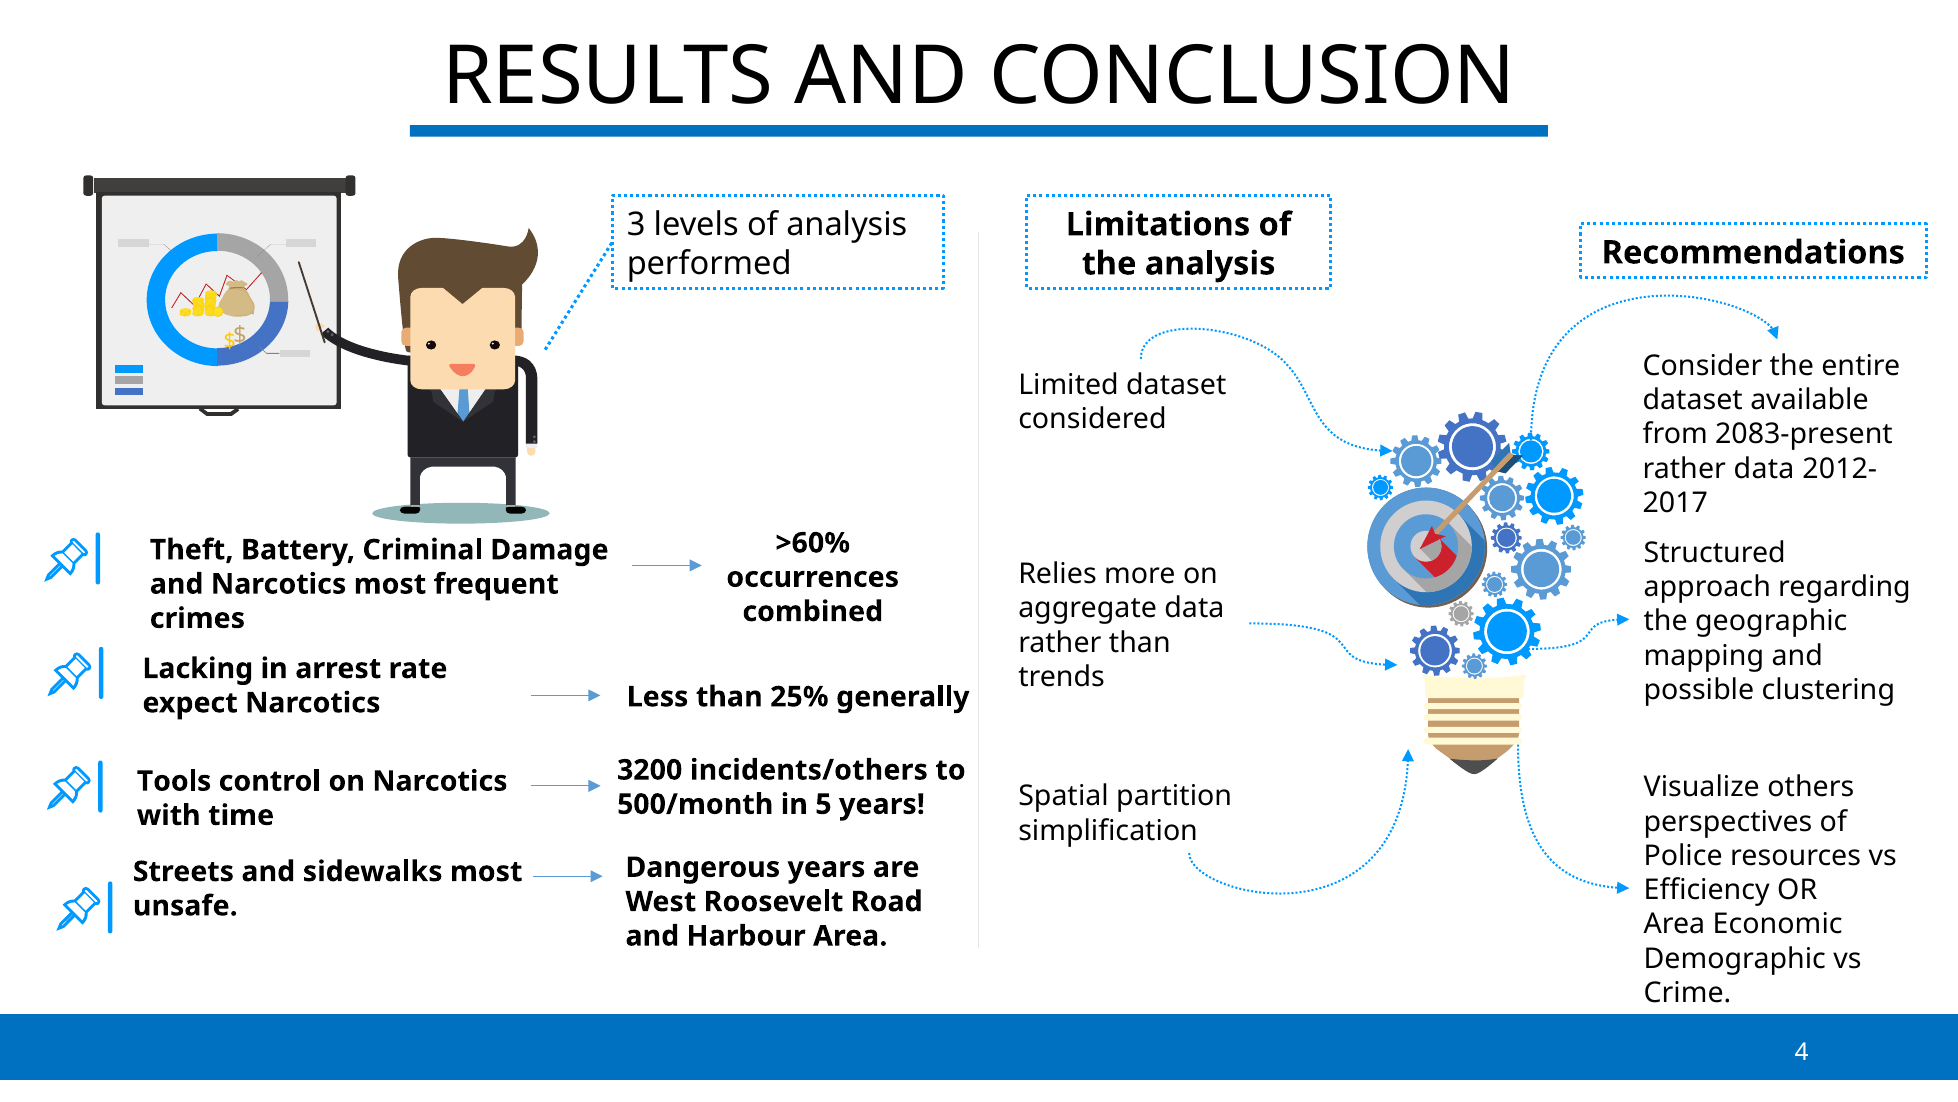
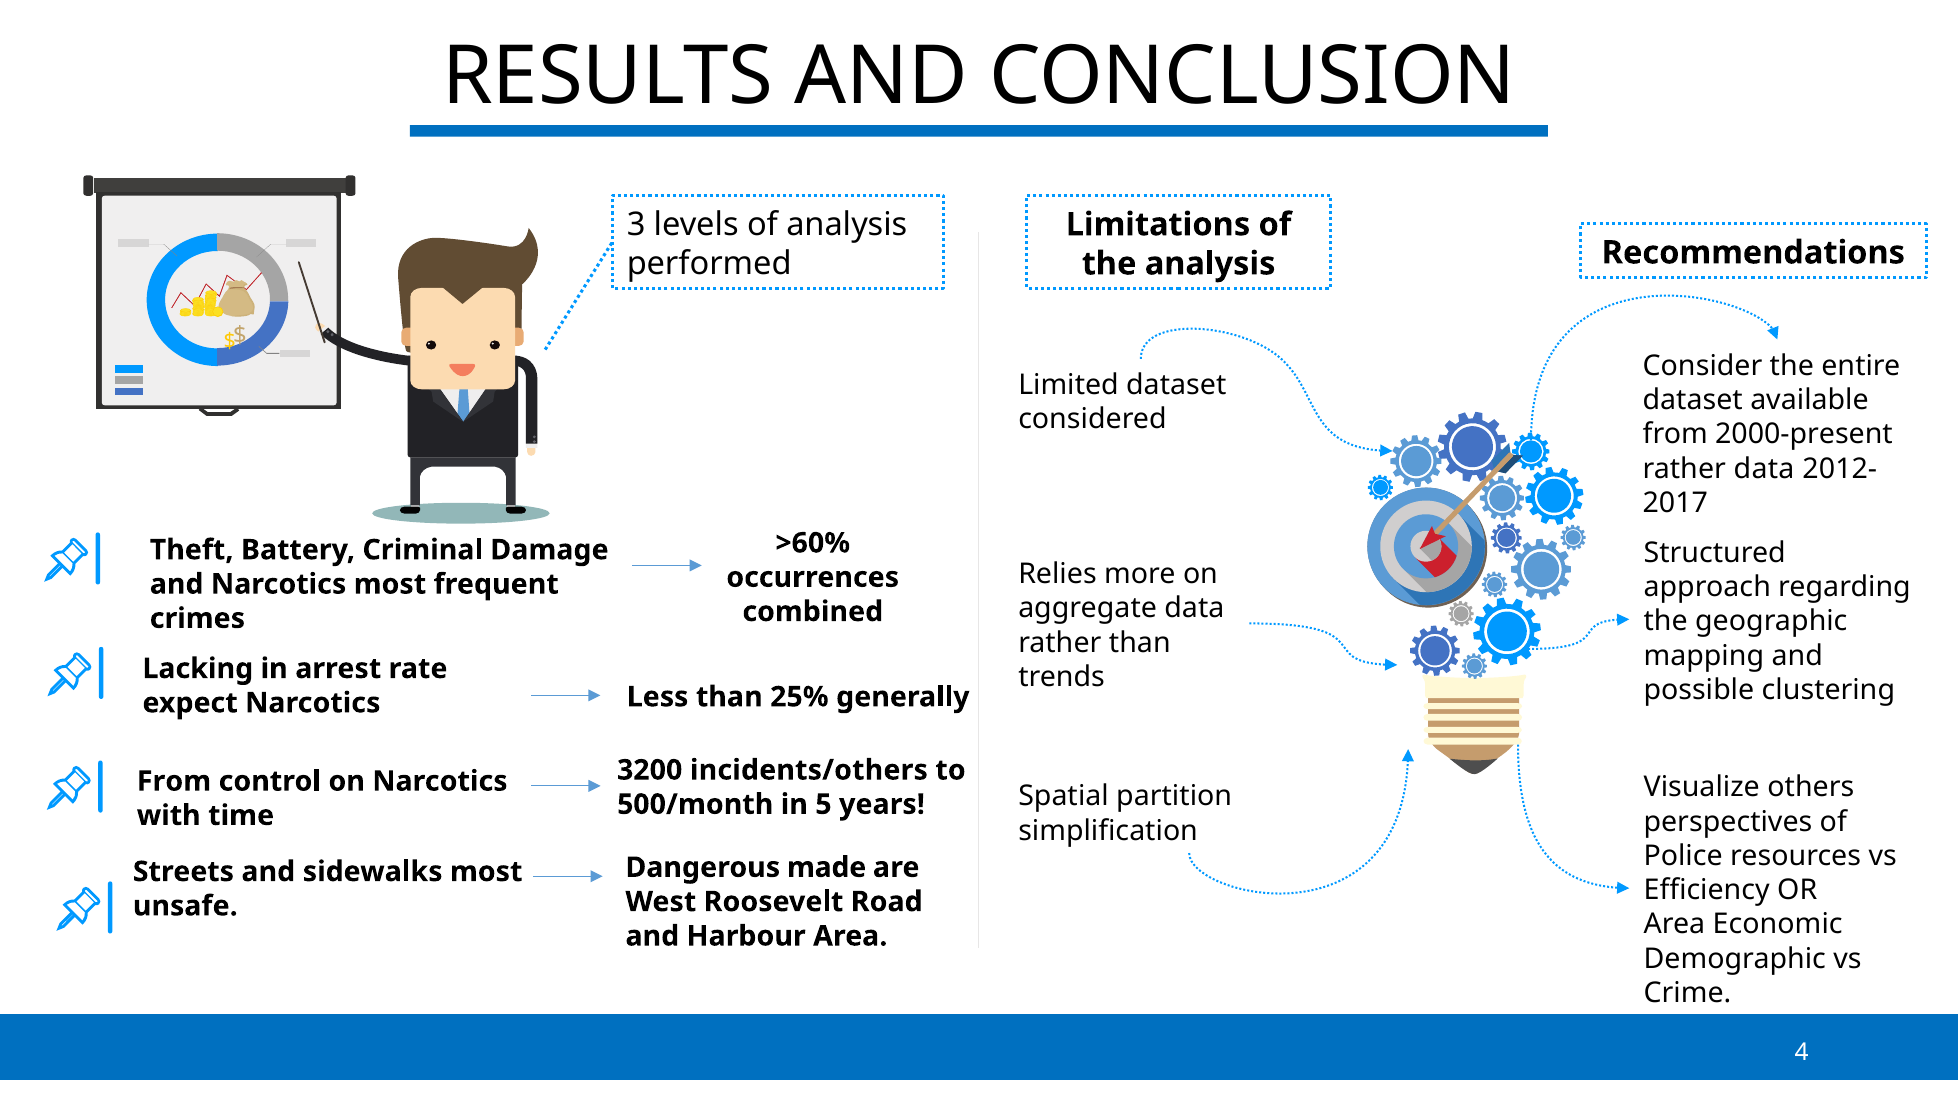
2083-present: 2083-present -> 2000-present (1804, 434)
Tools: Tools -> From (174, 781)
Dangerous years: years -> made (827, 867)
